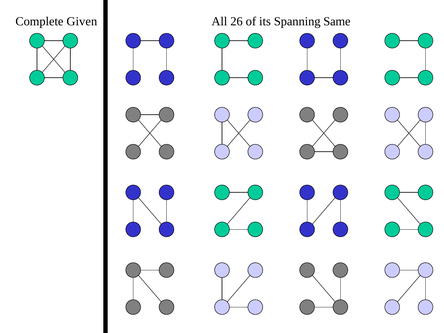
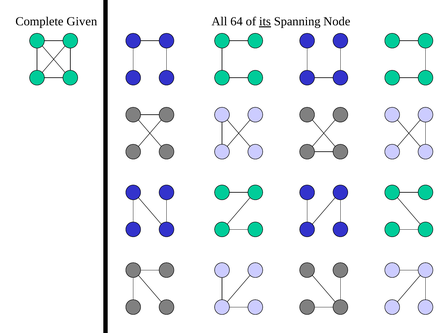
26: 26 -> 64 (237, 22)
its underline: none -> present (265, 22)
Same: Same -> Node (337, 22)
